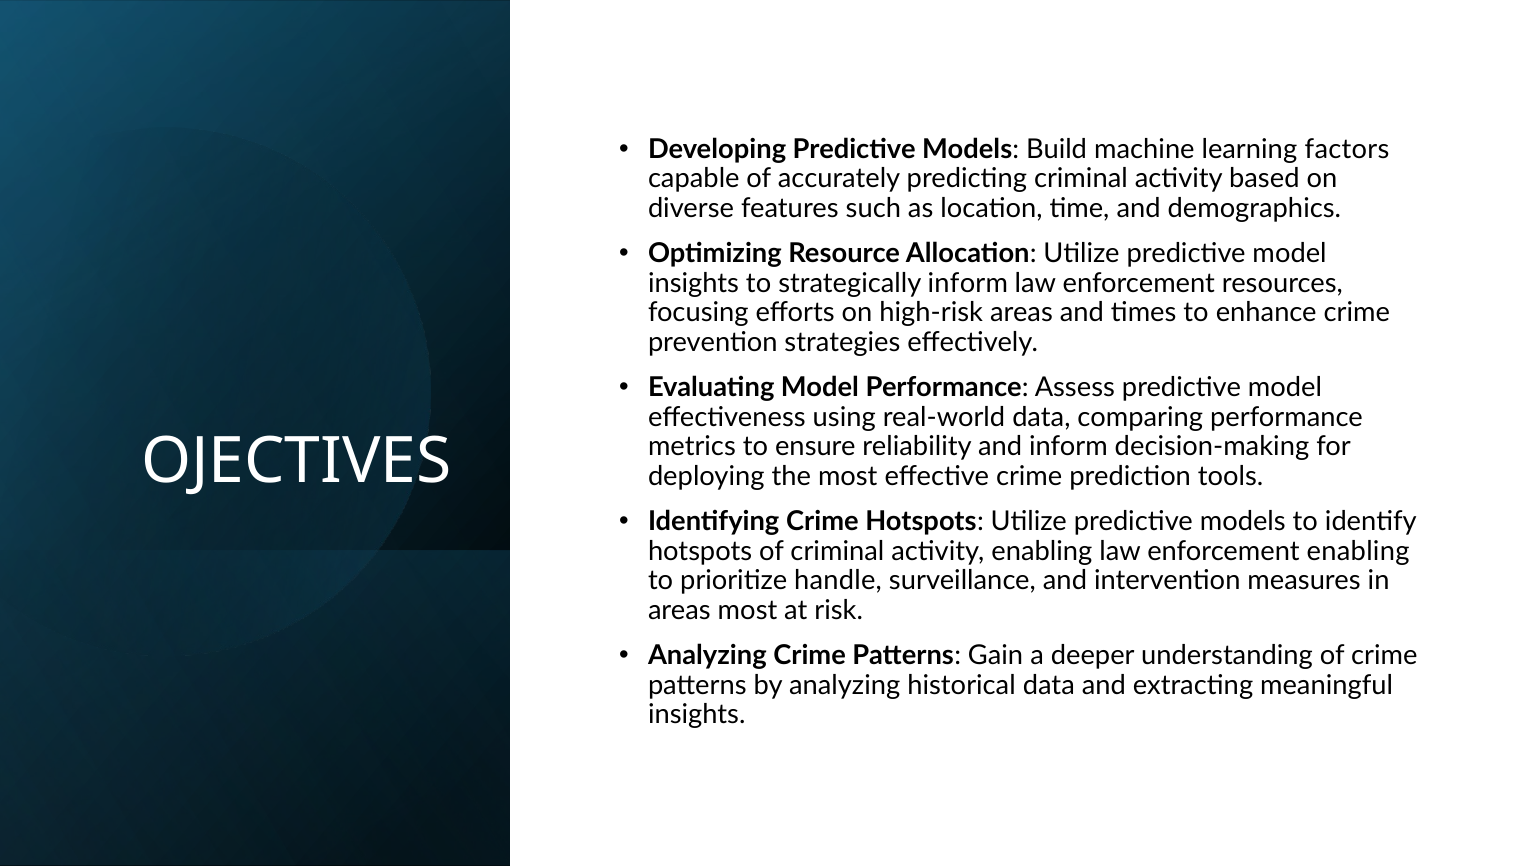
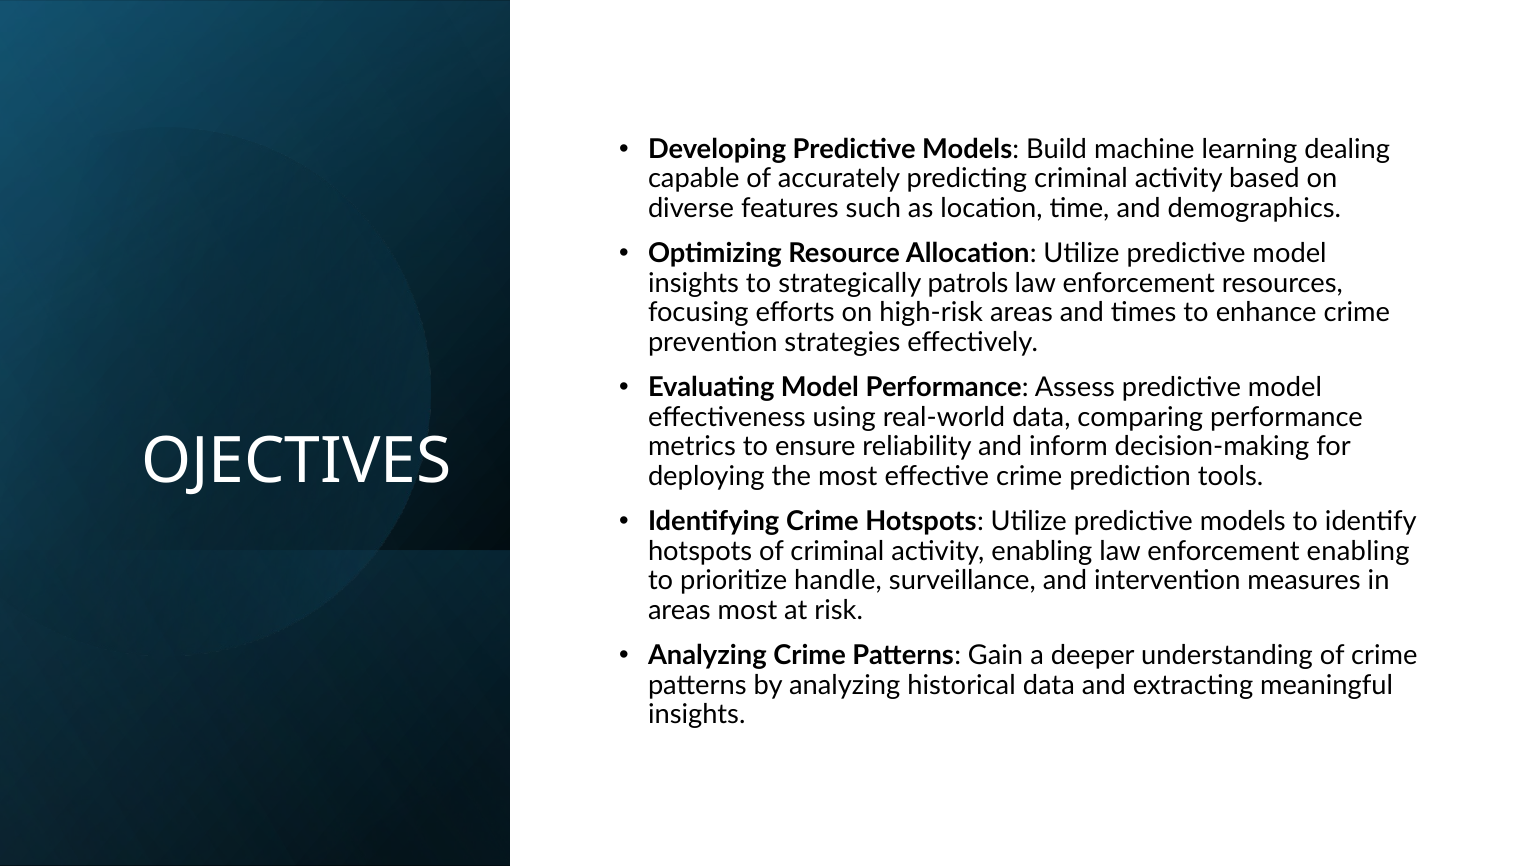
factors: factors -> dealing (1347, 149)
strategically inform: inform -> patrols (968, 283)
